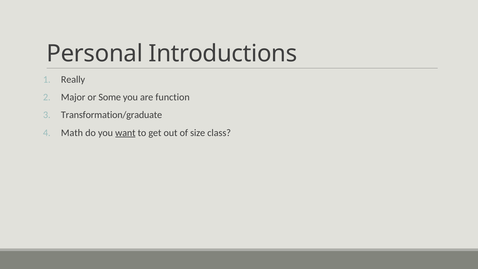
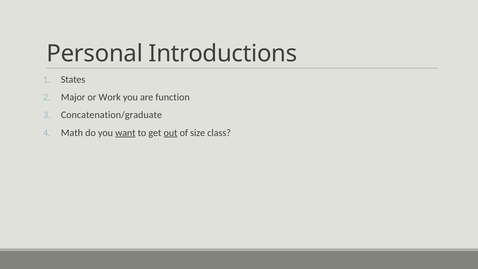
Really: Really -> States (73, 79)
Some: Some -> Work (110, 97)
Transformation/graduate: Transformation/graduate -> Concatenation/graduate (111, 115)
out underline: none -> present (171, 133)
